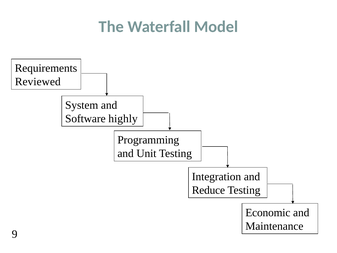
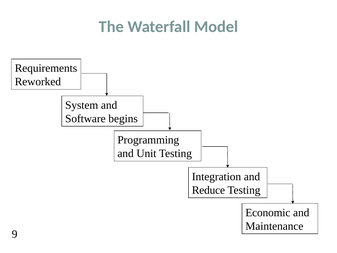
Reviewed: Reviewed -> Reworked (38, 82)
highly: highly -> begins (123, 118)
